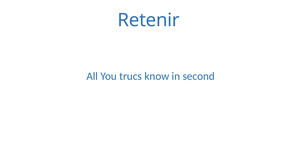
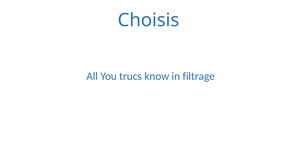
Retenir: Retenir -> Choisis (149, 20)
second: second -> filtrage (199, 76)
